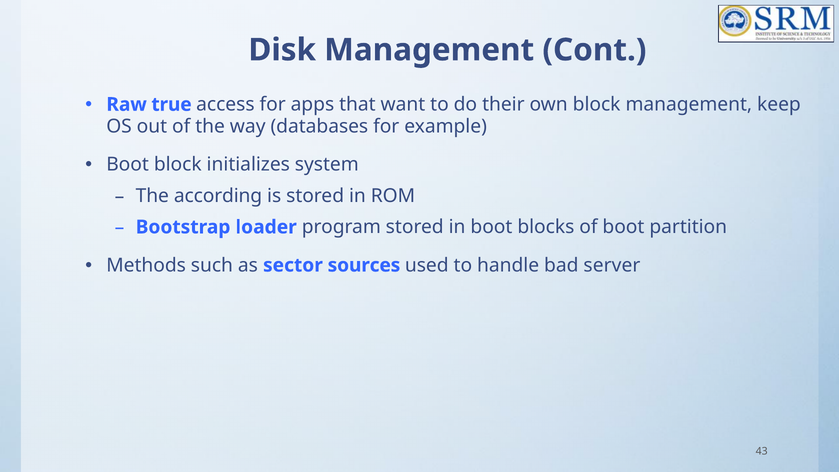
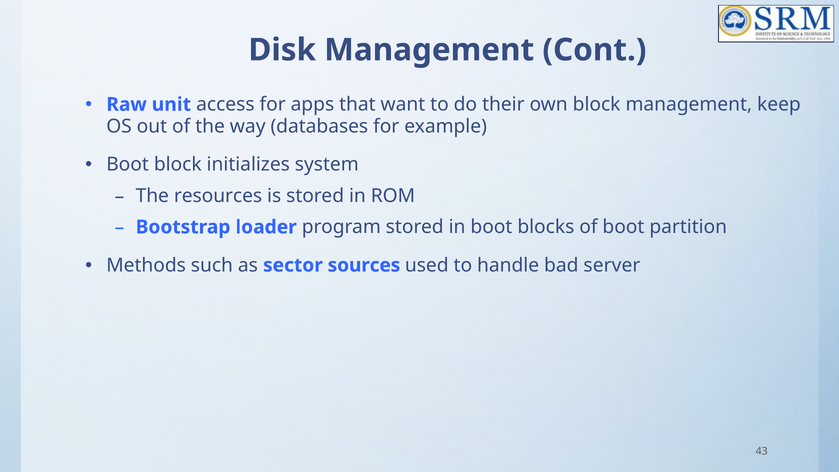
true: true -> unit (171, 105)
according: according -> resources (218, 196)
